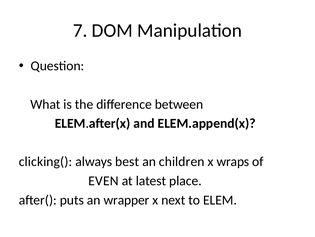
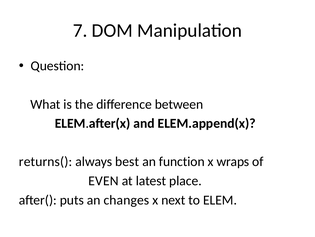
clicking(: clicking( -> returns( (46, 161)
children: children -> function (182, 161)
wrapper: wrapper -> changes (126, 199)
